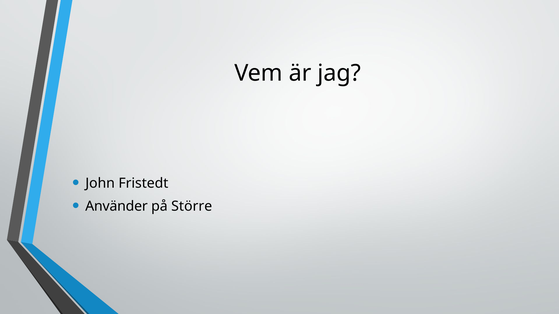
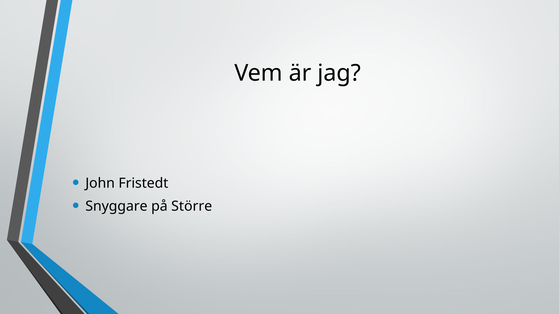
Använder: Använder -> Snyggare (116, 206)
